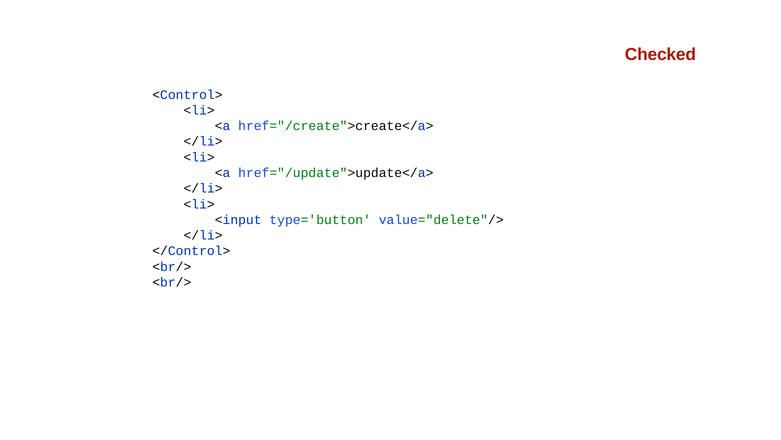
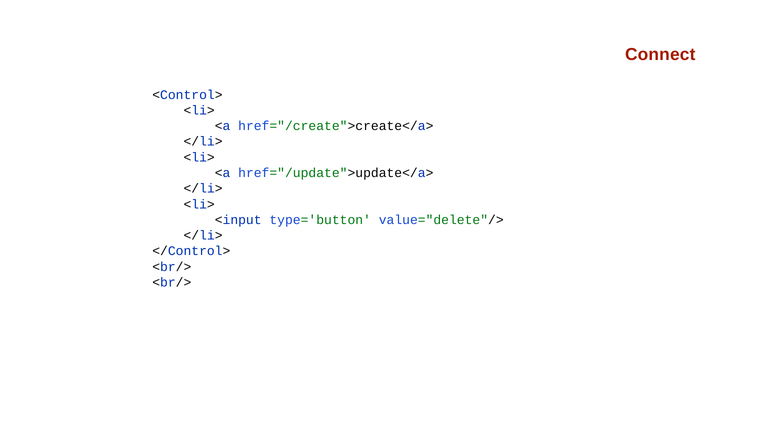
Checked: Checked -> Connect (660, 54)
